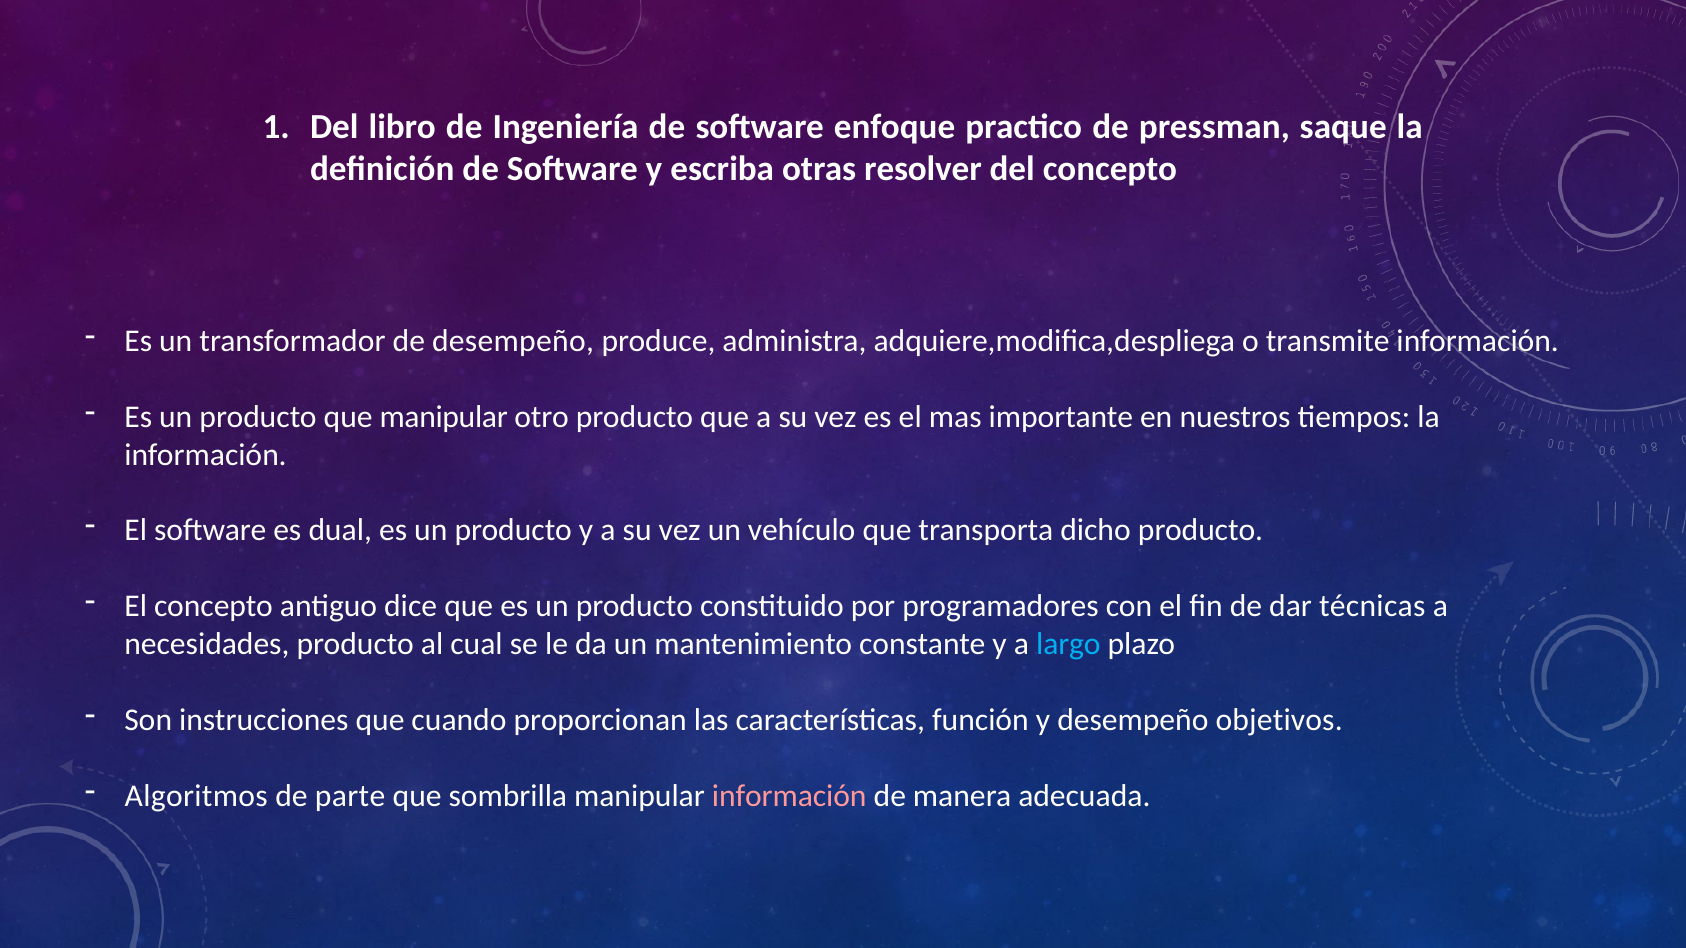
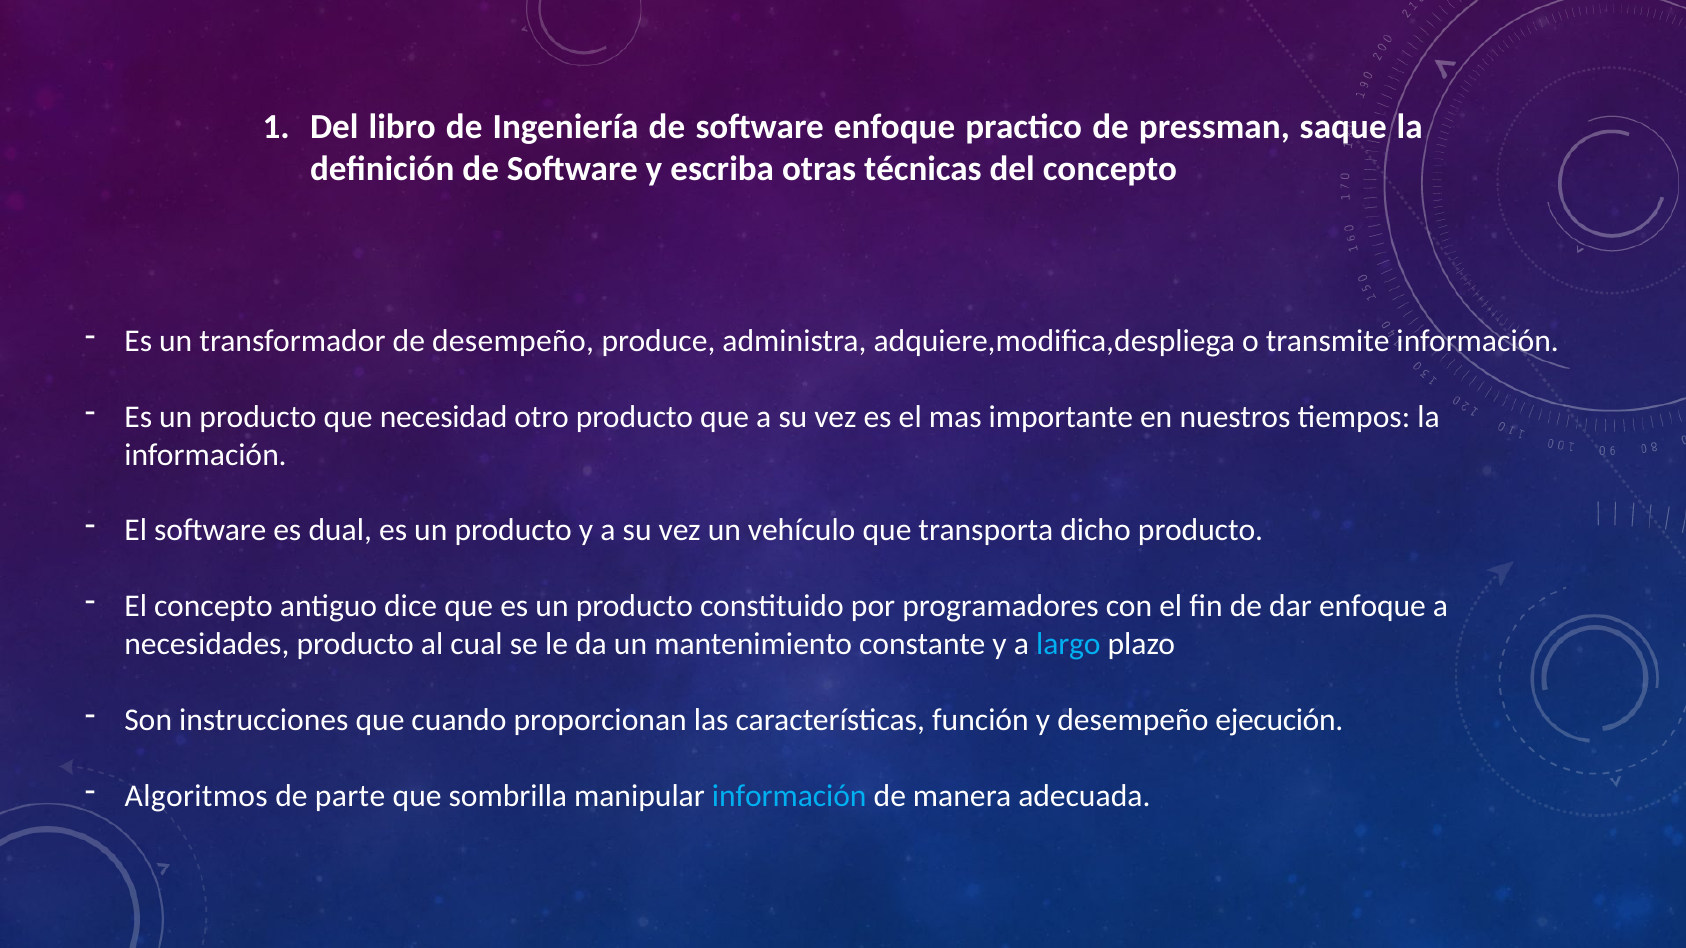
resolver: resolver -> técnicas (923, 169)
que manipular: manipular -> necesidad (444, 417)
dar técnicas: técnicas -> enfoque (1372, 607)
objetivos: objetivos -> ejecución (1279, 720)
información colour: pink -> light blue (789, 796)
